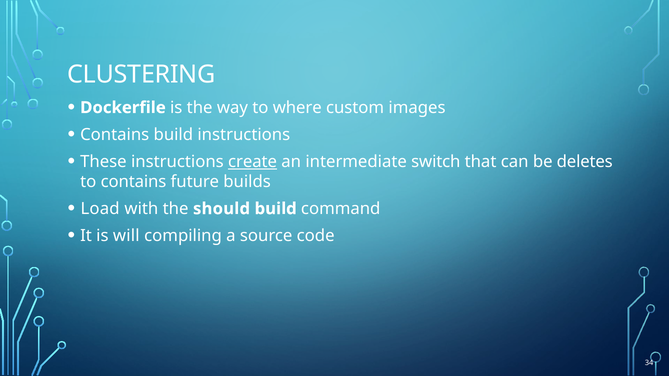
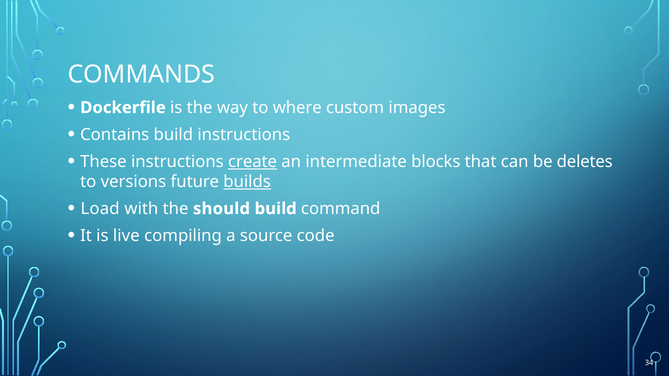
CLUSTERING: CLUSTERING -> COMMANDS (141, 74)
switch: switch -> blocks (436, 162)
to contains: contains -> versions (133, 182)
builds underline: none -> present (247, 182)
will: will -> live (126, 236)
